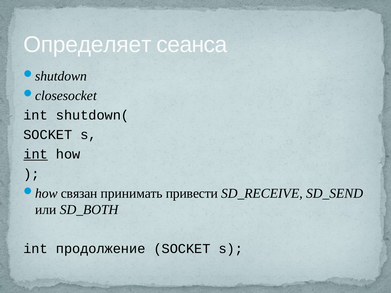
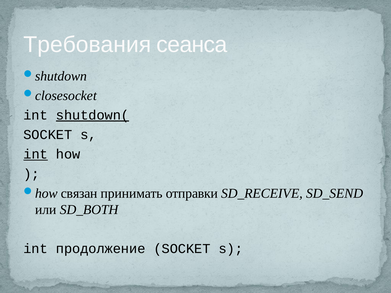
Определяет: Определяет -> Требования (87, 45)
shutdown( underline: none -> present (93, 115)
привести: привести -> отправки (192, 193)
